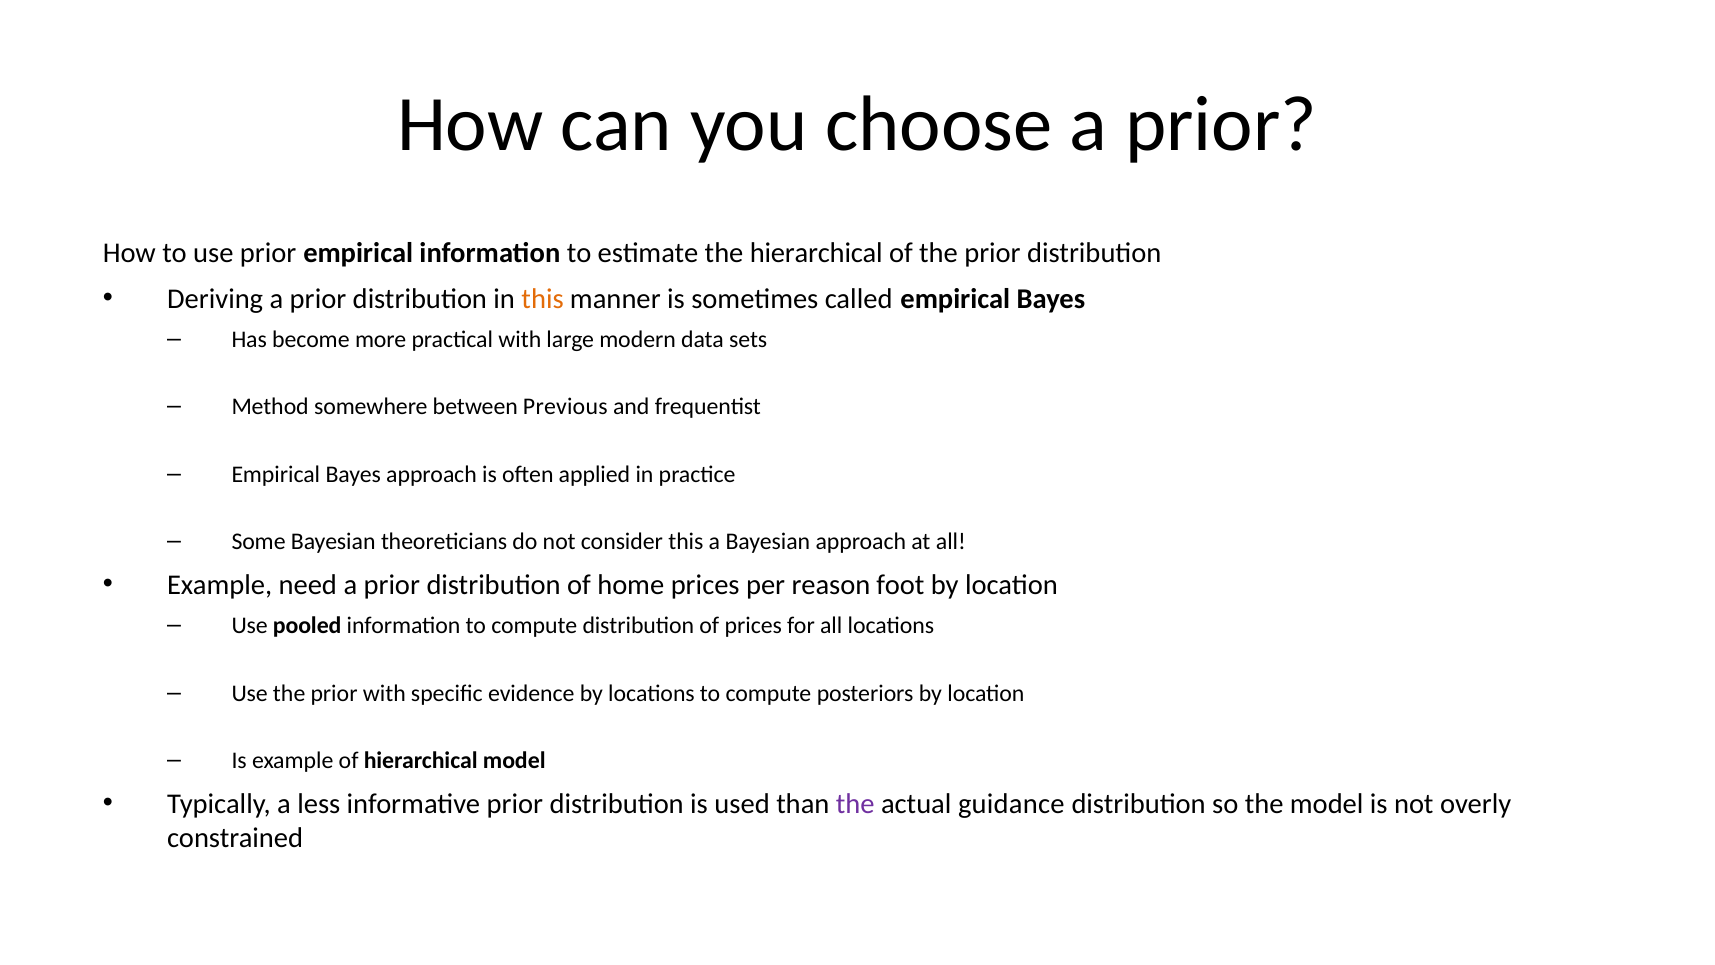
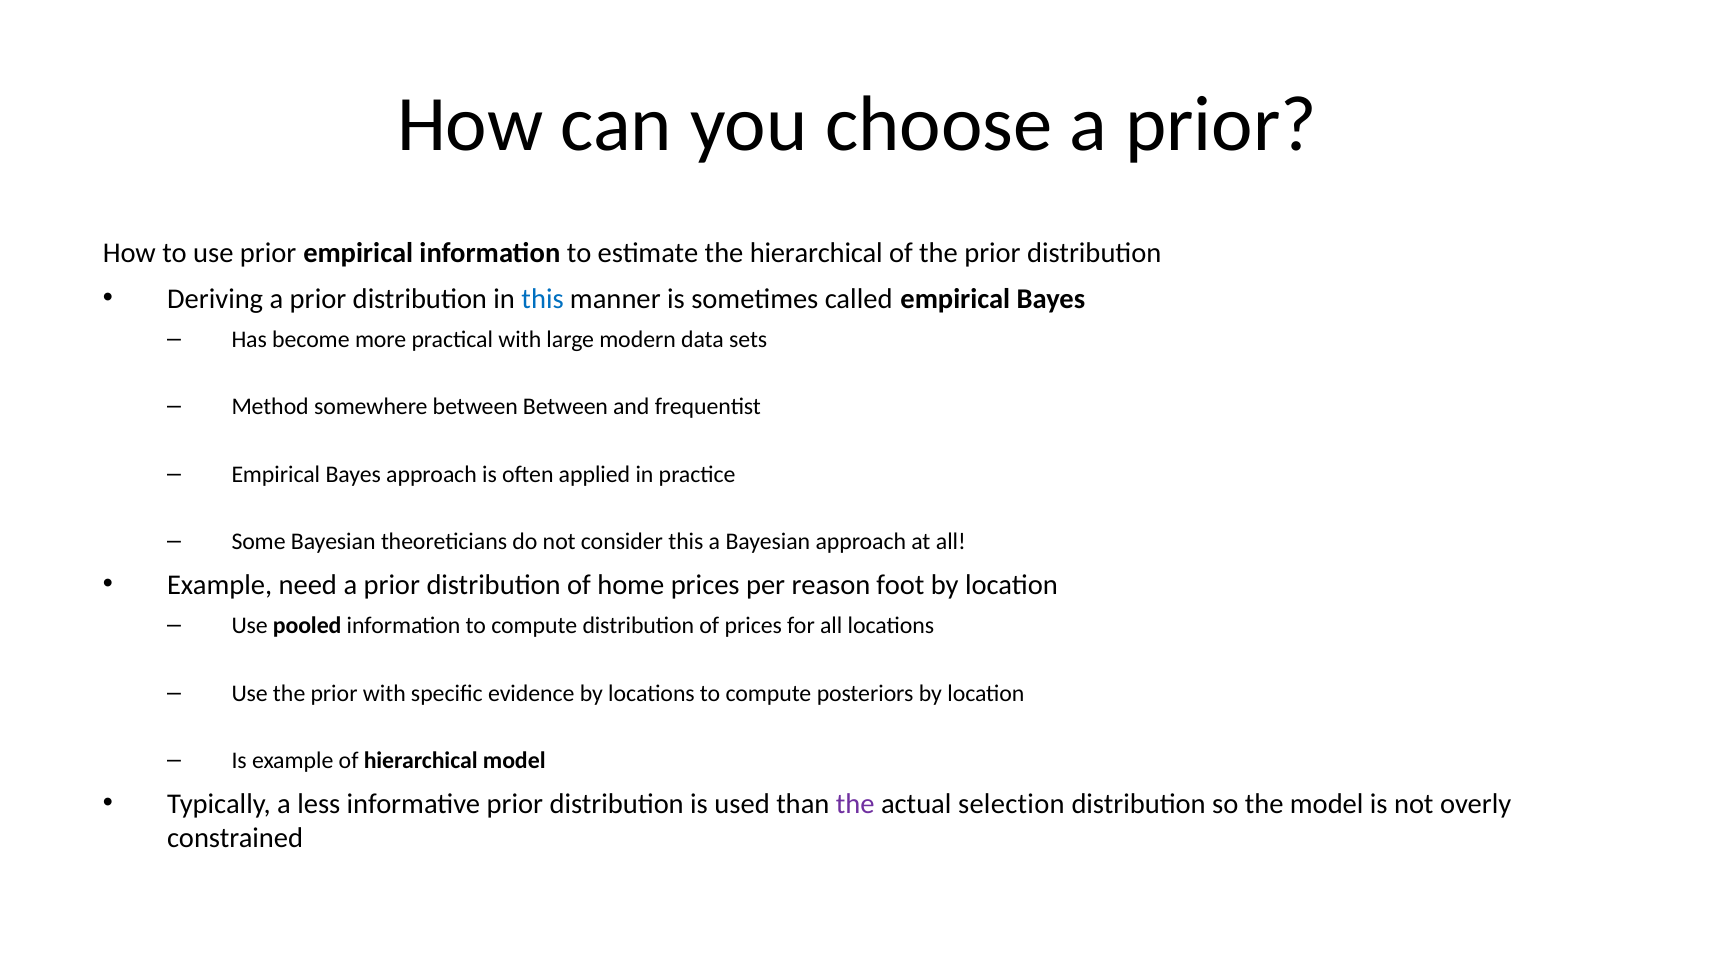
this colour: orange -> blue (543, 299)
between Previous: Previous -> Between (565, 407)
guidance: guidance -> selection (1011, 803)
